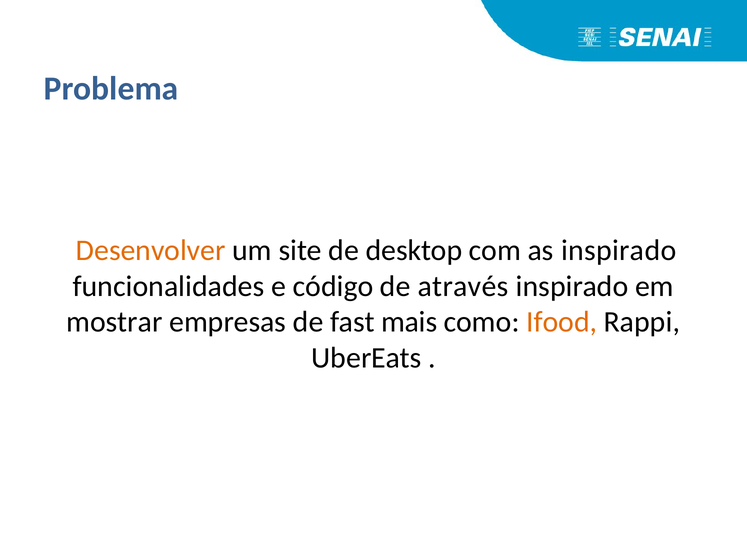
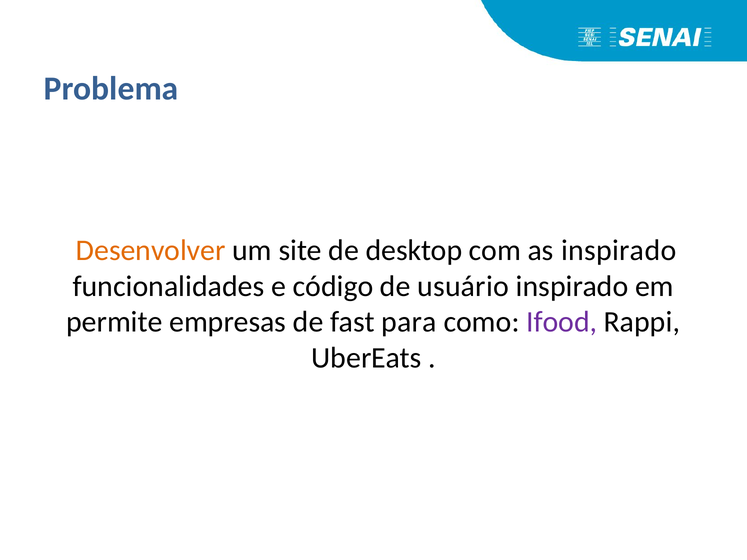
através: através -> usuário (463, 286)
mostrar: mostrar -> permite (114, 322)
mais: mais -> para (409, 322)
Ifood colour: orange -> purple (562, 322)
